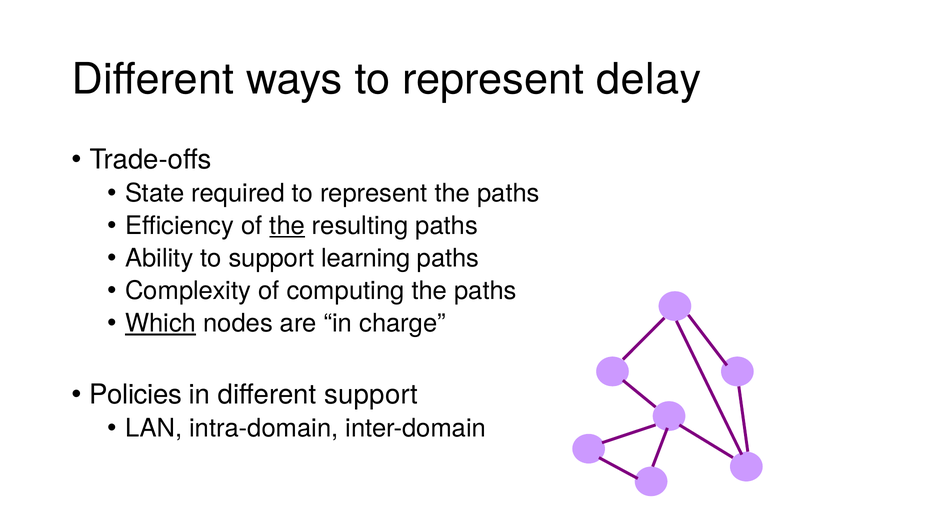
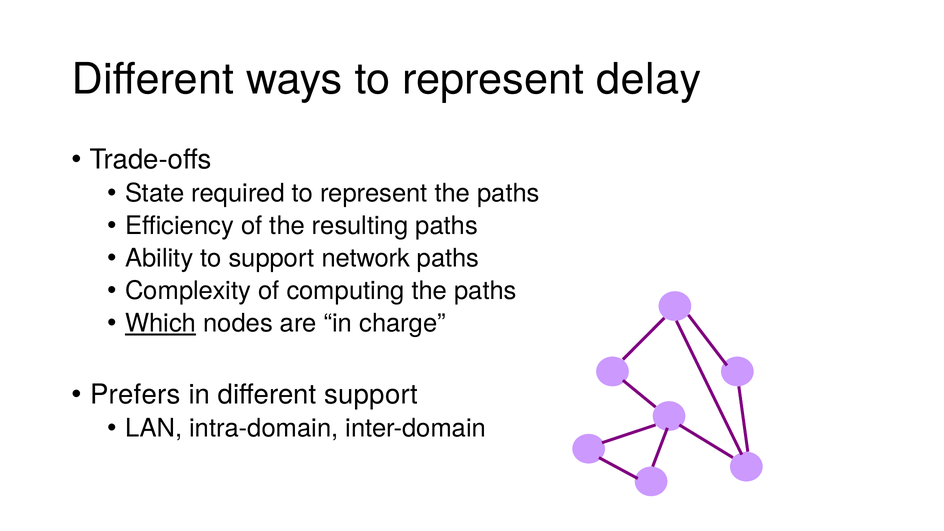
the underline: present -> none (287, 226)
learning: learning -> network (366, 258)
Policies: Policies -> Prefers (135, 395)
